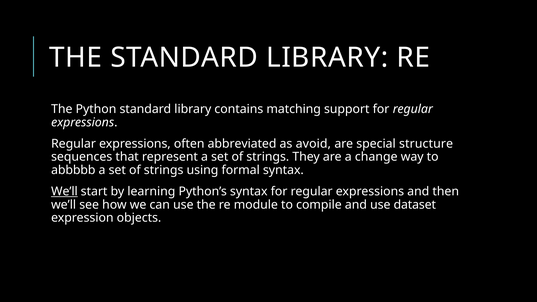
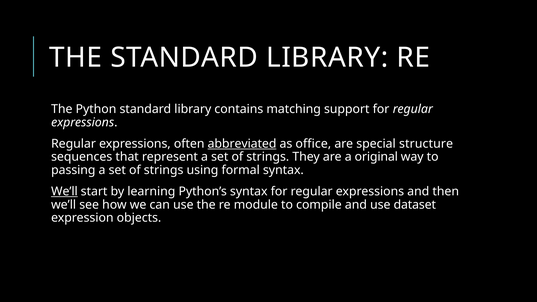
abbreviated underline: none -> present (242, 144)
avoid: avoid -> office (313, 144)
change: change -> original (376, 157)
abbbbb: abbbbb -> passing (73, 170)
